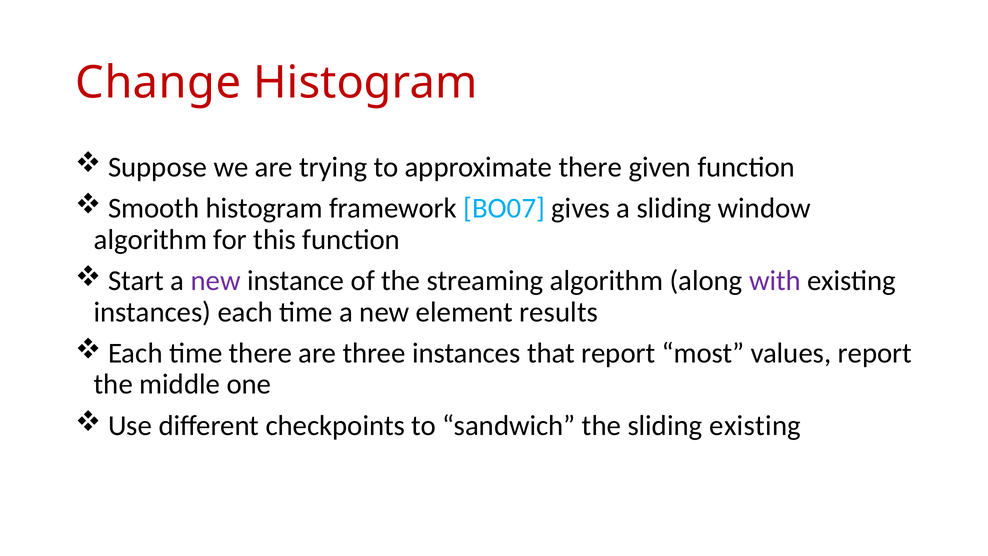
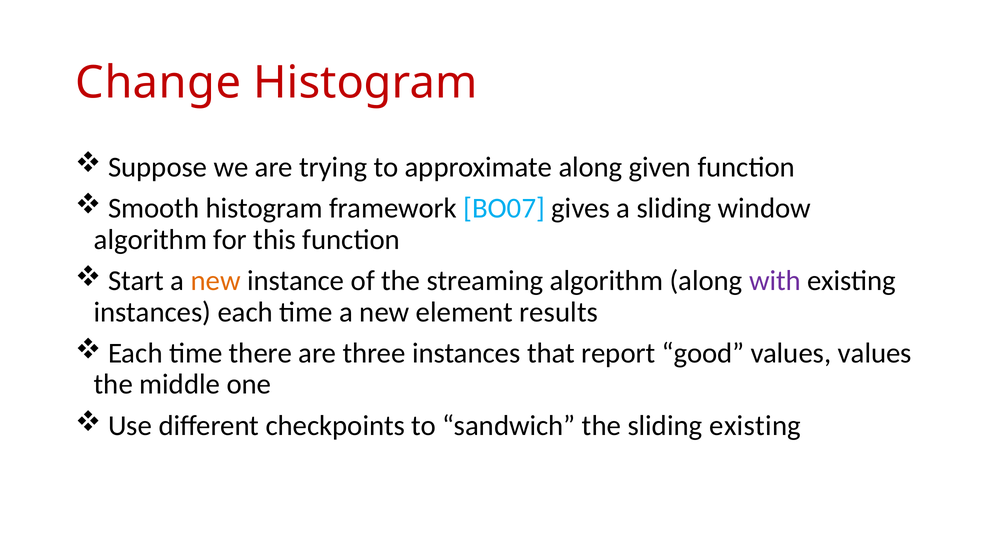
approximate there: there -> along (590, 167)
new colour: purple -> orange (216, 281)
most: most -> good (703, 353)
values report: report -> values (875, 353)
